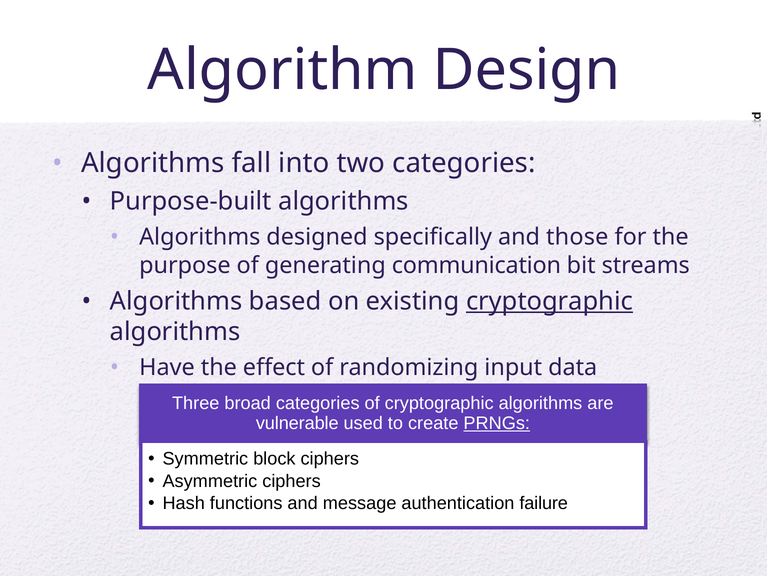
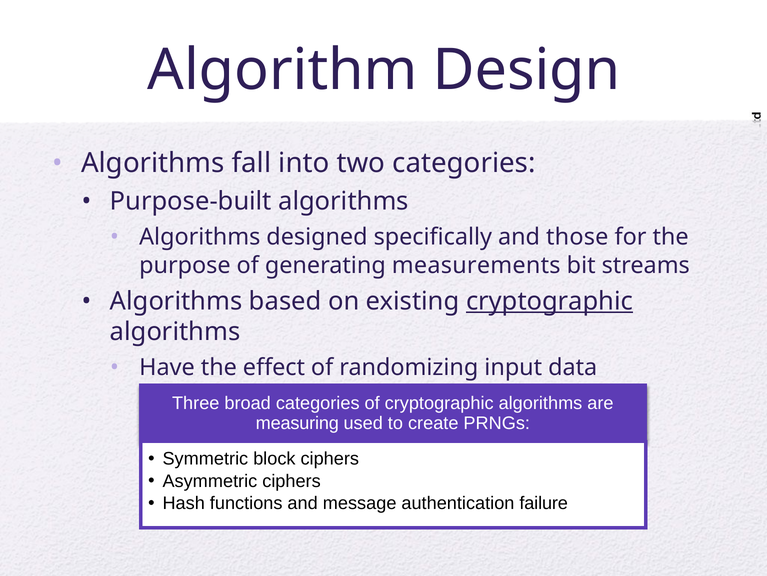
communication: communication -> measurements (476, 265)
vulnerable: vulnerable -> measuring (297, 423)
PRNGs underline: present -> none (497, 423)
